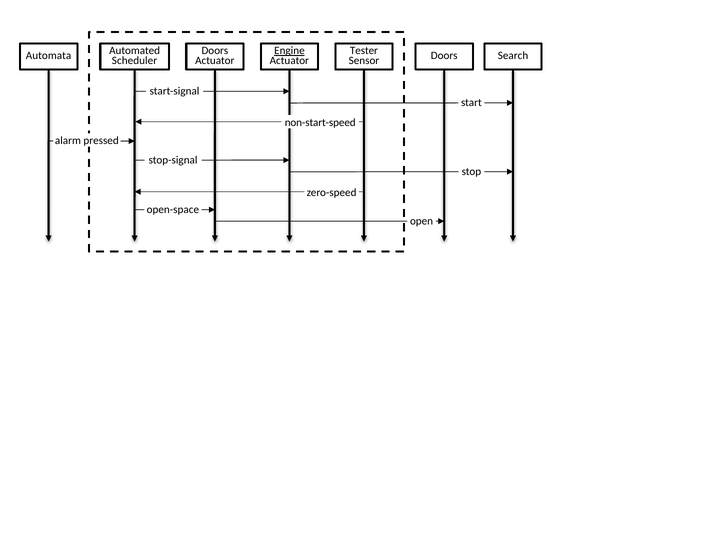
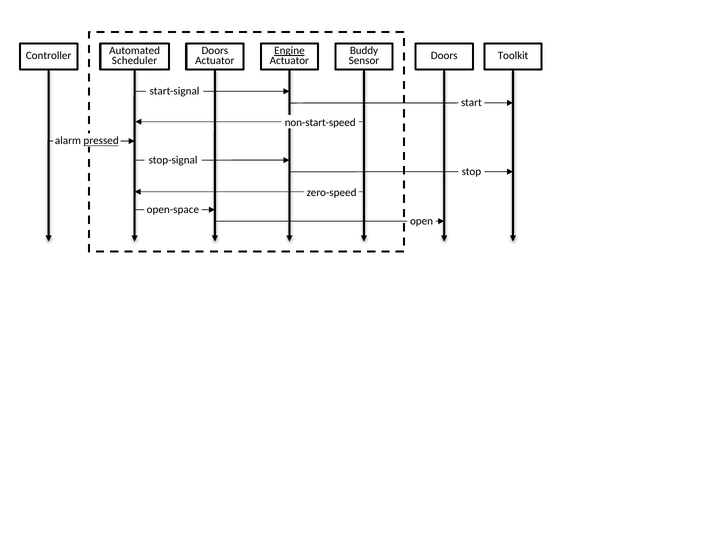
Tester: Tester -> Buddy (364, 51)
Automata: Automata -> Controller (49, 56)
Search: Search -> Toolkit (513, 56)
pressed underline: none -> present (101, 141)
